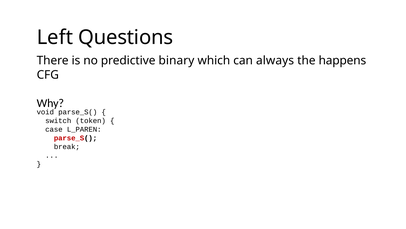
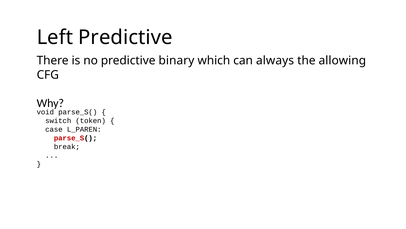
Left Questions: Questions -> Predictive (125, 37)
happens: happens -> allowing (342, 60)
